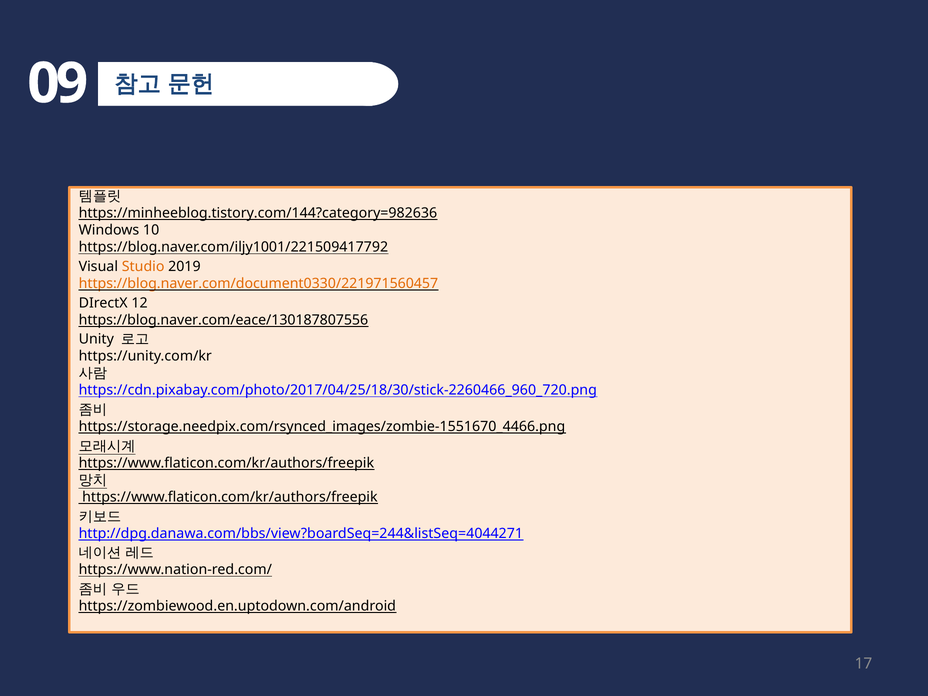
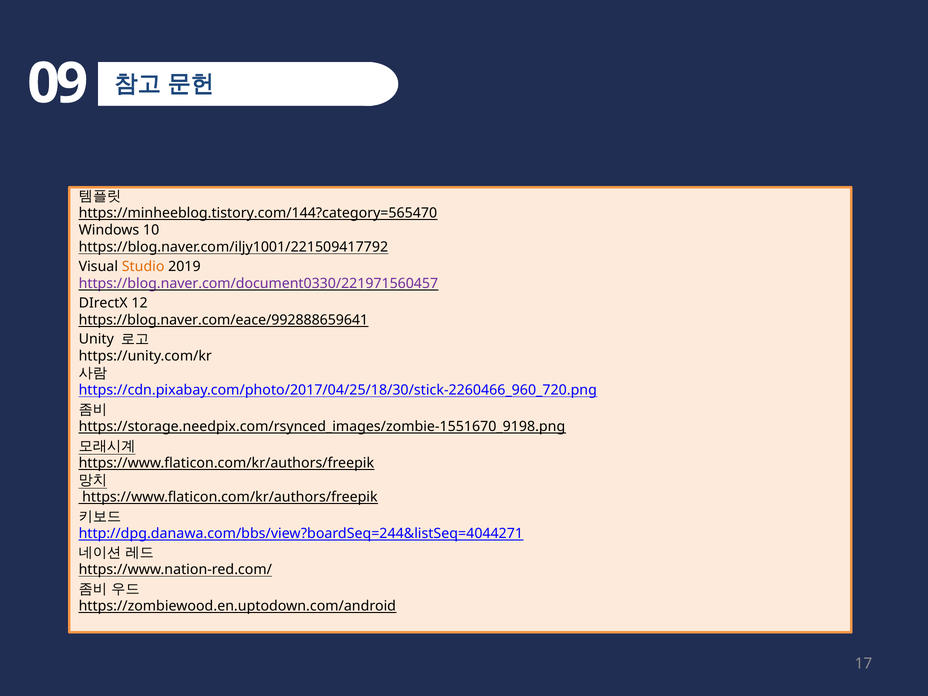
https://minheeblog.tistory.com/144?category=982636: https://minheeblog.tistory.com/144?category=982636 -> https://minheeblog.tistory.com/144?category=565470 (258, 213)
https://blog.naver.com/document0330/221971560457 colour: orange -> purple (258, 284)
https://blog.naver.com/eace/130187807556: https://blog.naver.com/eace/130187807556 -> https://blog.naver.com/eace/992888659641 (223, 320)
https://storage.needpix.com/rsynced_images/zombie-1551670_4466.png: https://storage.needpix.com/rsynced_images/zombie-1551670_4466.png -> https://storage.needpix.com/rsynced_images/zombie-1551670_9198.png (322, 427)
